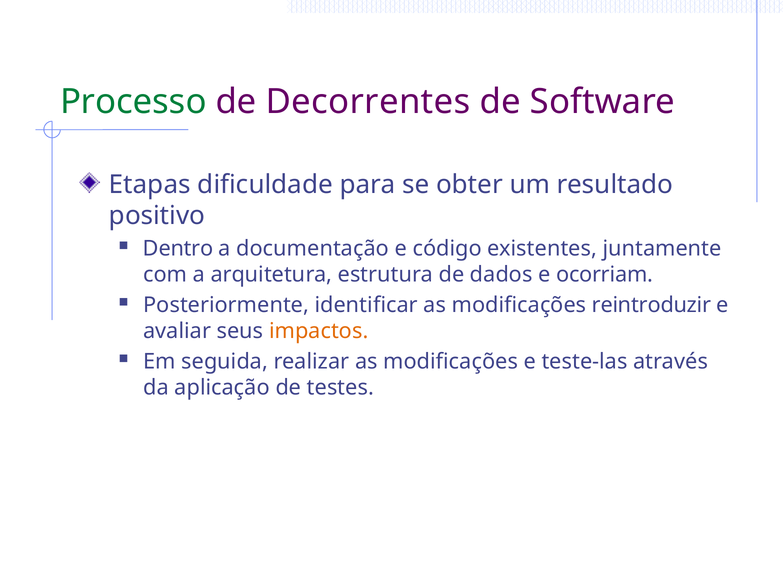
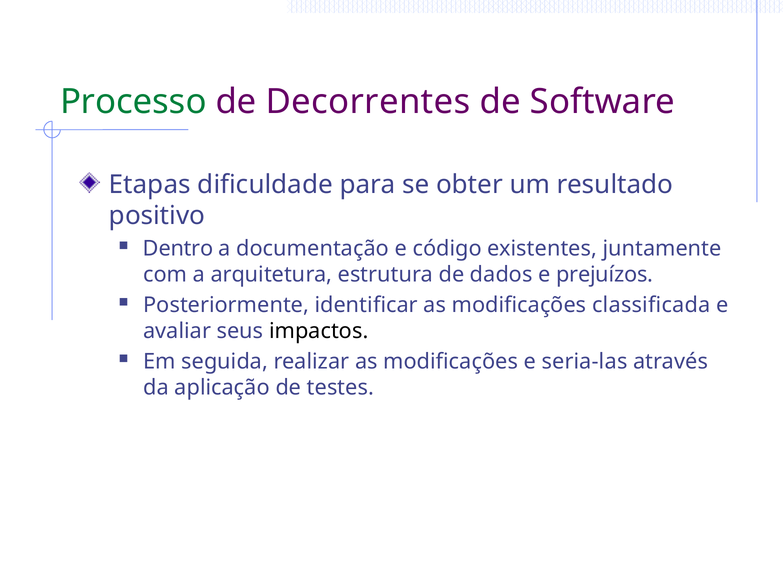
ocorriam: ocorriam -> prejuízos (605, 275)
reintroduzir: reintroduzir -> classificada (651, 305)
impactos colour: orange -> black (319, 331)
teste-las: teste-las -> seria-las (585, 362)
